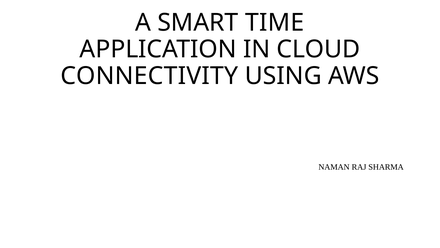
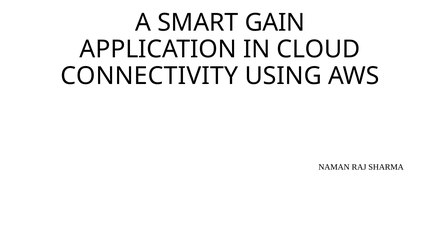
TIME: TIME -> GAIN (275, 22)
